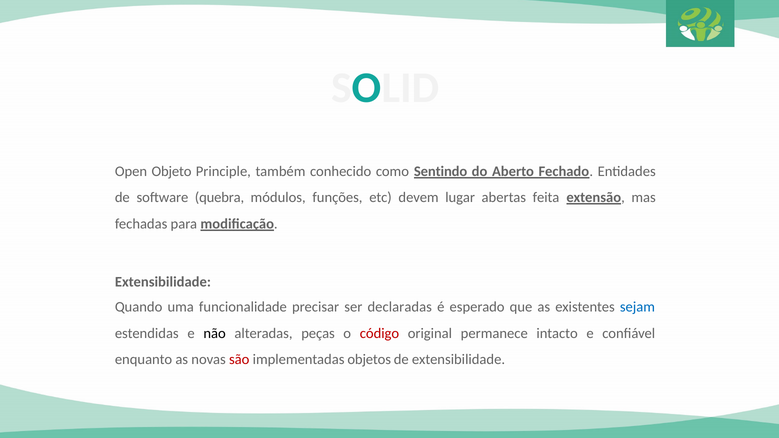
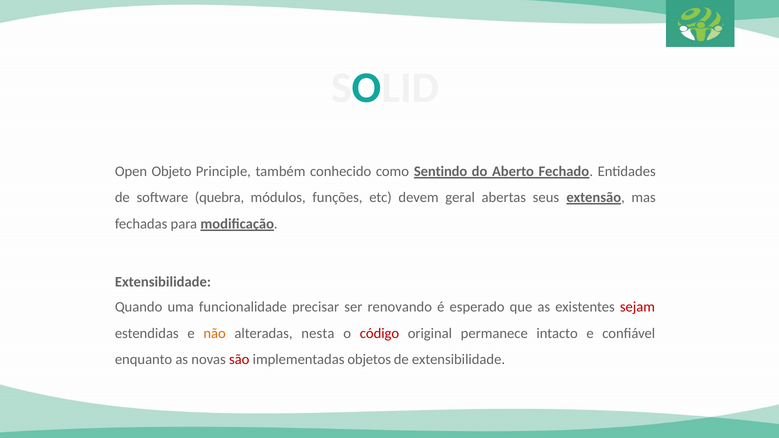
lugar: lugar -> geral (460, 198)
feita: feita -> seus (546, 198)
declaradas: declaradas -> renovando (400, 307)
sejam colour: blue -> red (637, 307)
não colour: black -> orange (215, 333)
peças: peças -> nesta (318, 333)
